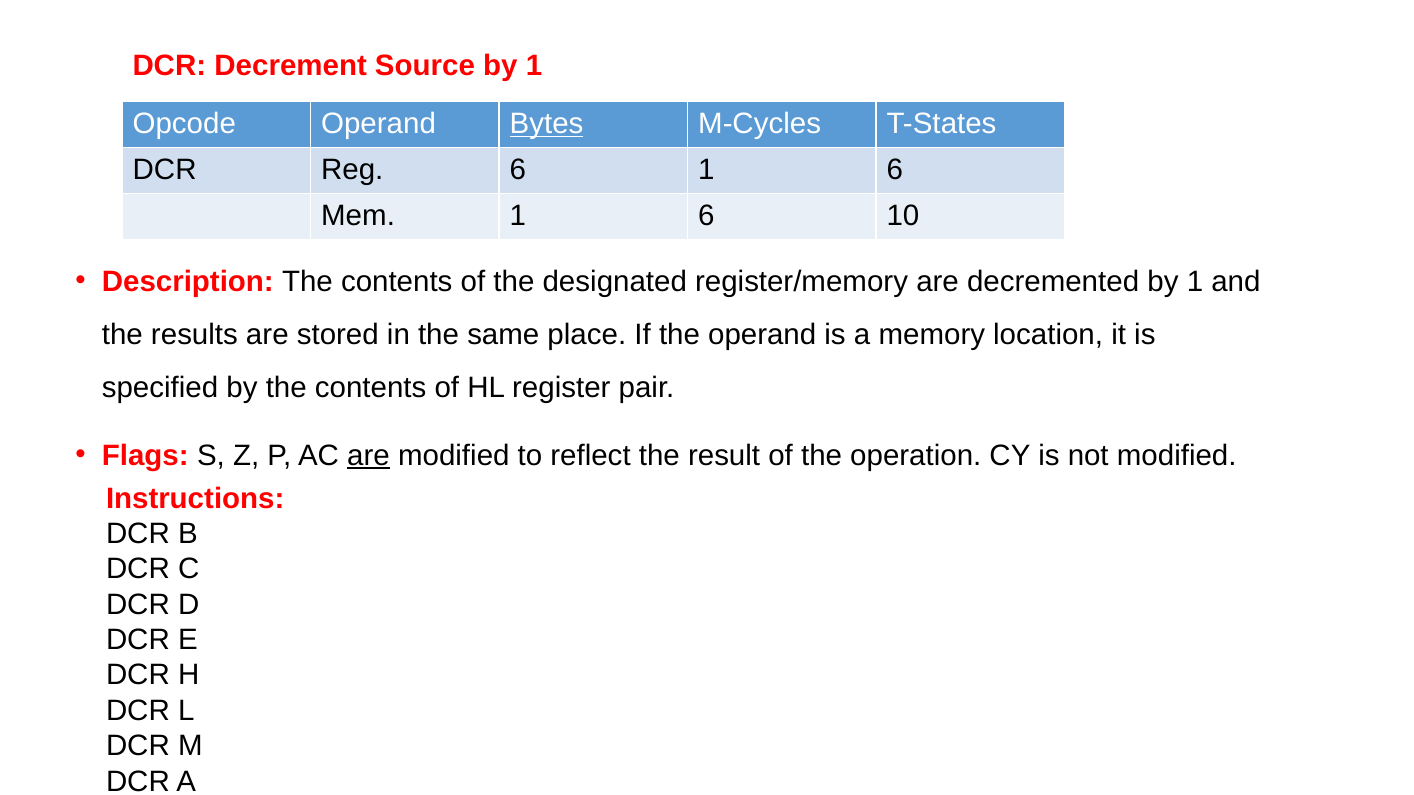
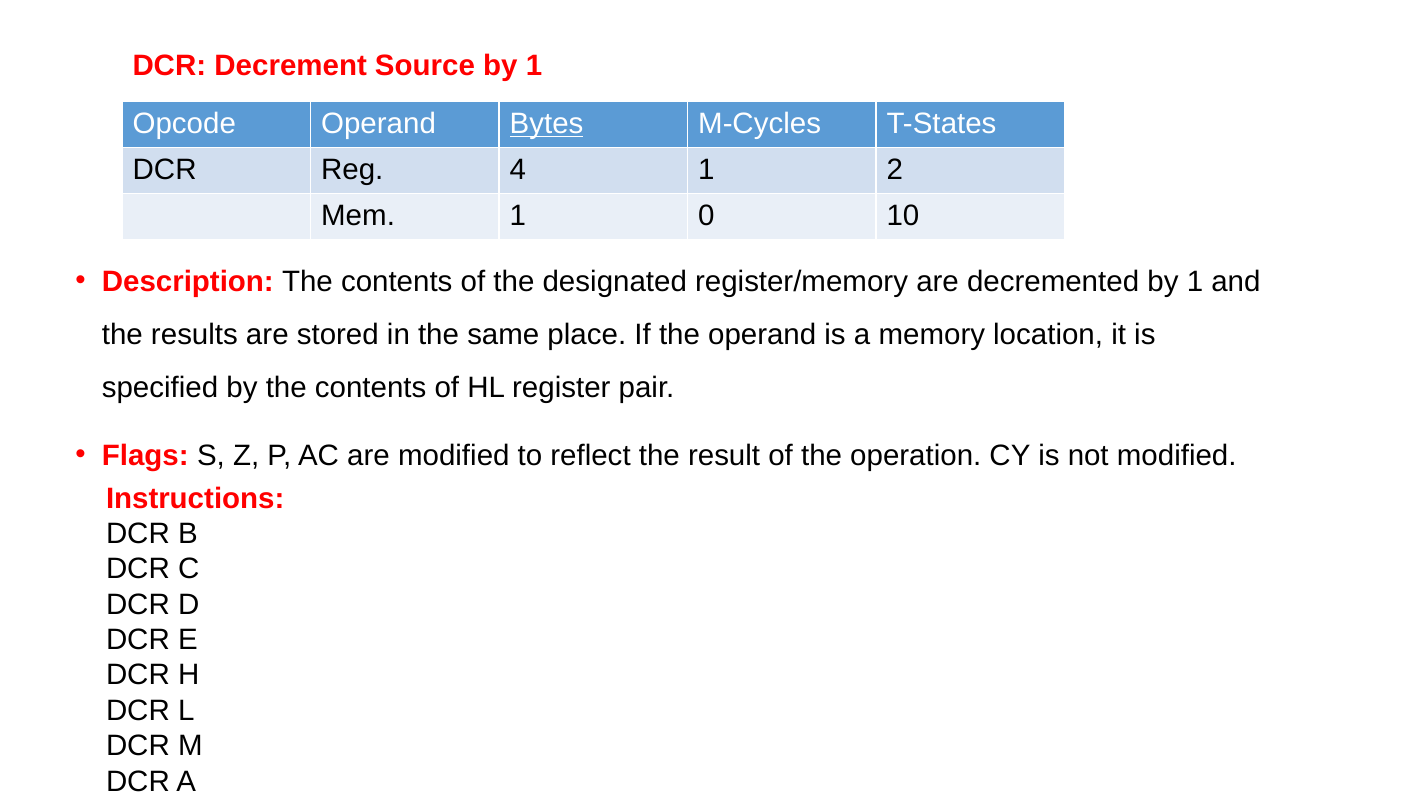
Reg 6: 6 -> 4 (518, 170)
6: 6 -> 2 (895, 170)
Mem 1 6: 6 -> 0 (706, 216)
are underline: present -> none (369, 456)
